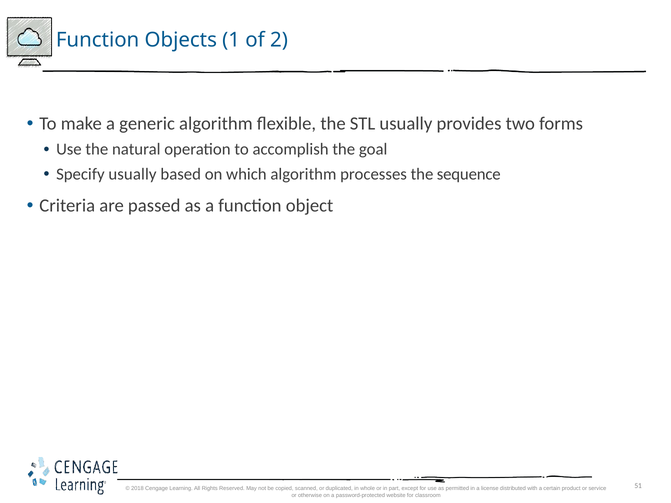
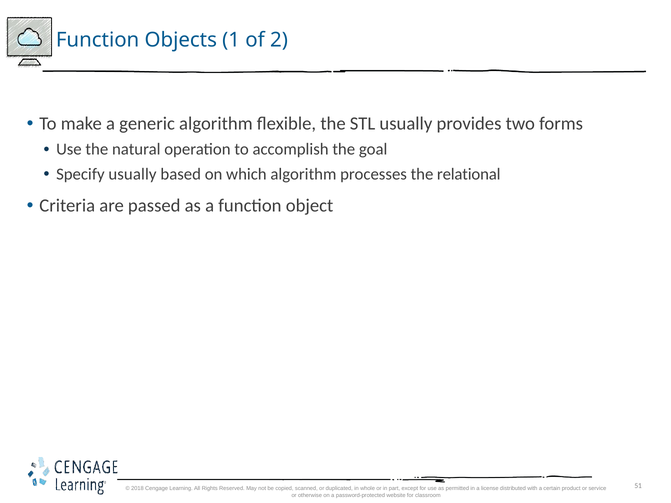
sequence: sequence -> relational (469, 174)
